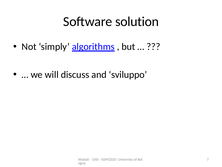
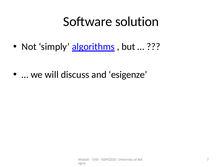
sviluppo: sviluppo -> esigenze (128, 74)
